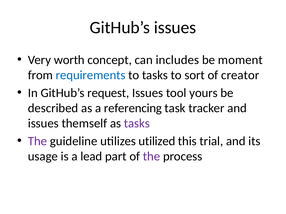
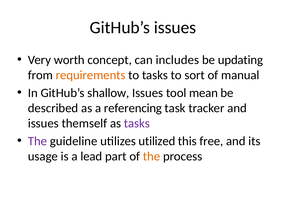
moment: moment -> updating (240, 60)
requirements colour: blue -> orange (91, 75)
creator: creator -> manual (240, 75)
request: request -> shallow (108, 93)
yours: yours -> mean (204, 93)
trial: trial -> free (211, 141)
the colour: purple -> orange (151, 157)
